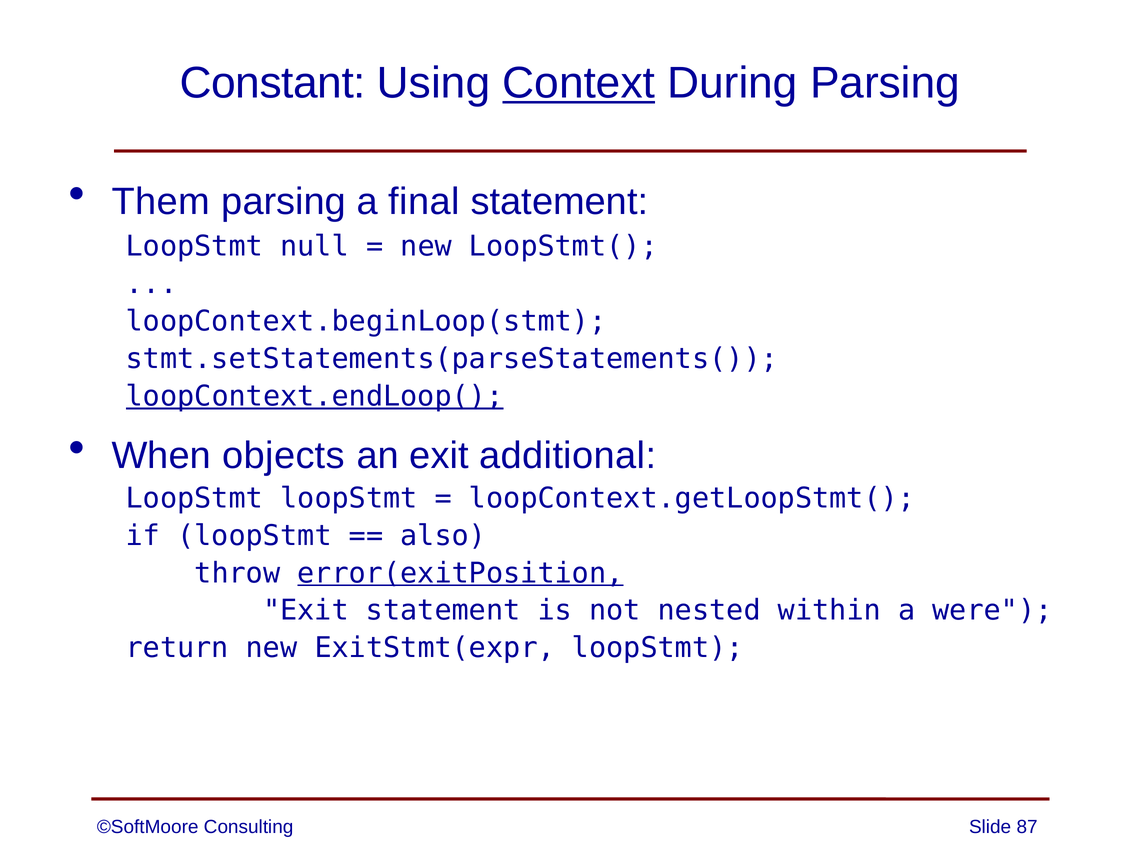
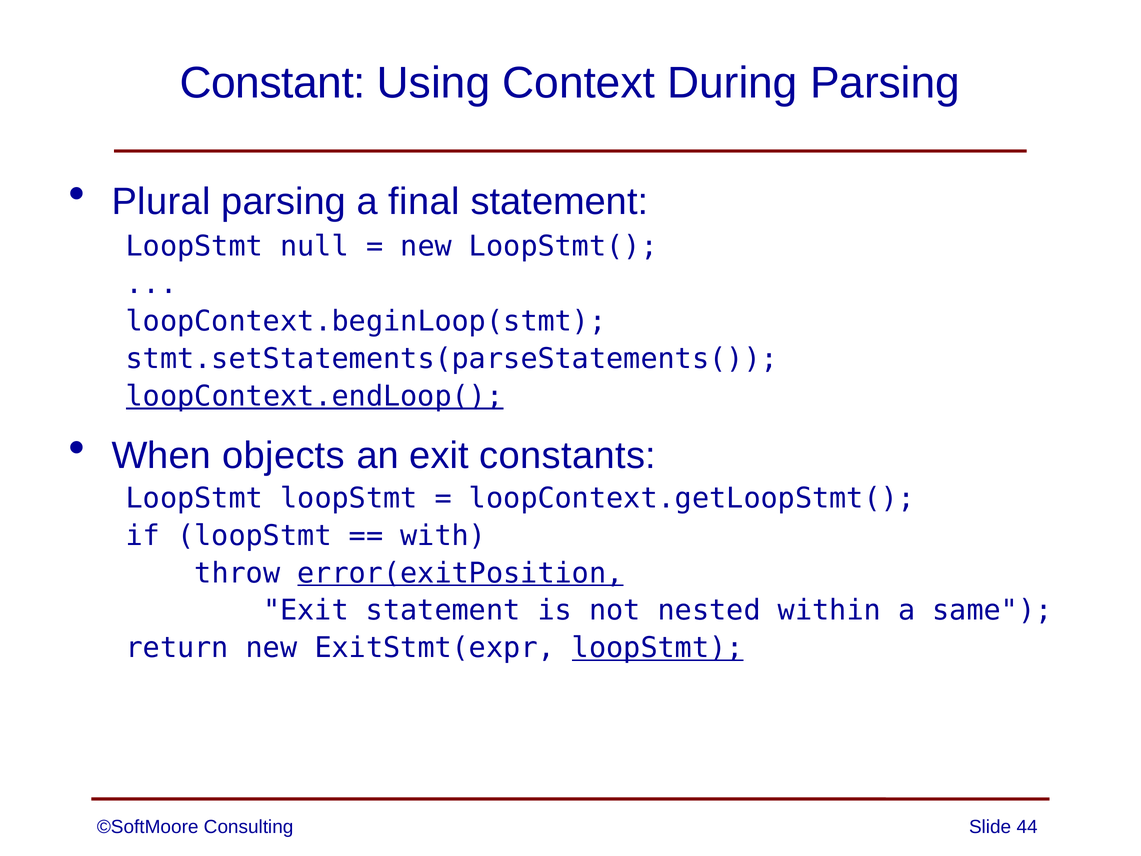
Context underline: present -> none (579, 83)
Them: Them -> Plural (161, 201)
additional: additional -> constants (568, 456)
also: also -> with (443, 536)
were: were -> same (992, 610)
loopStmt underline: none -> present (658, 648)
87: 87 -> 44 (1027, 827)
